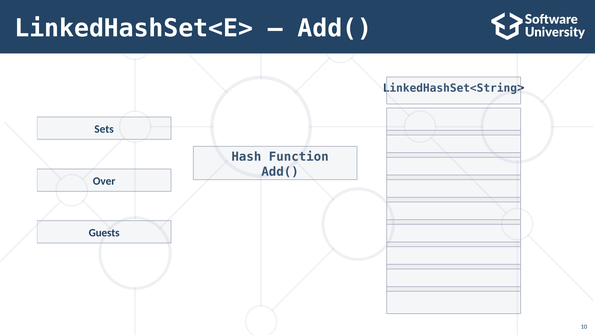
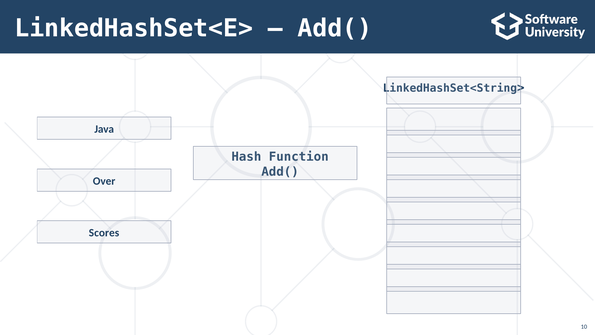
Sets: Sets -> Java (104, 129)
Guests: Guests -> Scores (104, 233)
